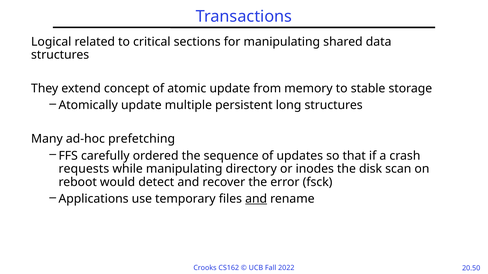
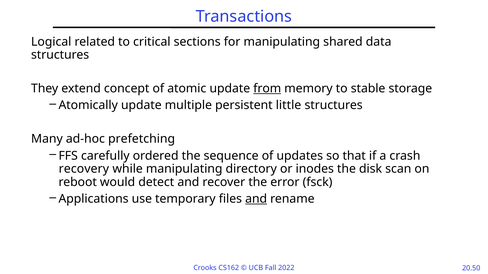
from underline: none -> present (267, 89)
long: long -> little (289, 105)
requests: requests -> recovery (84, 169)
